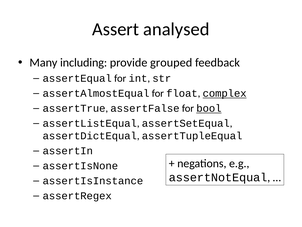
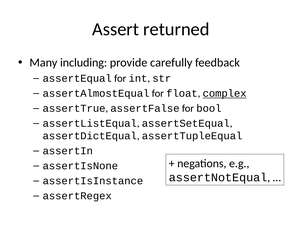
analysed: analysed -> returned (176, 29)
grouped: grouped -> carefully (171, 63)
bool underline: present -> none (209, 108)
